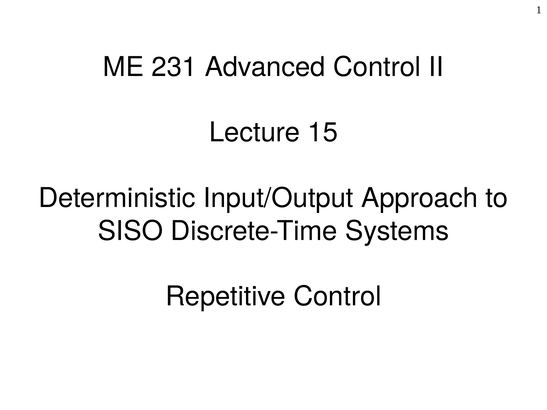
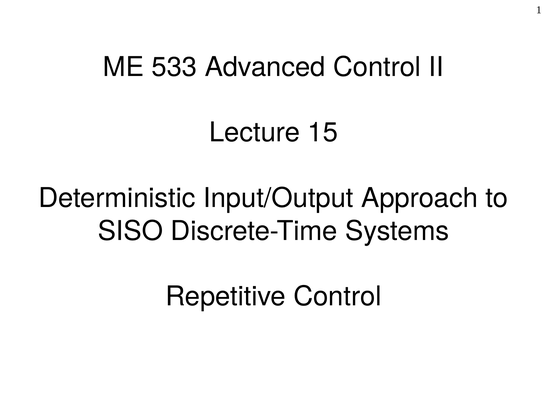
231: 231 -> 533 (174, 67)
